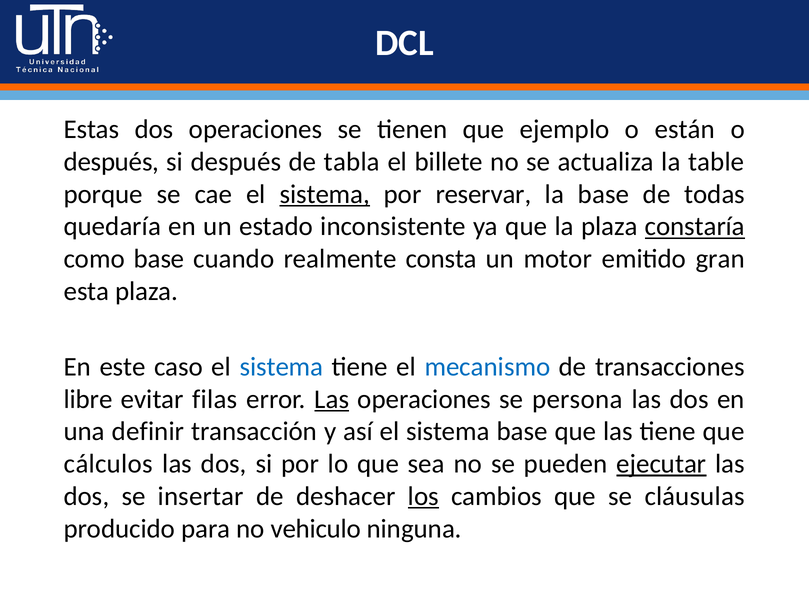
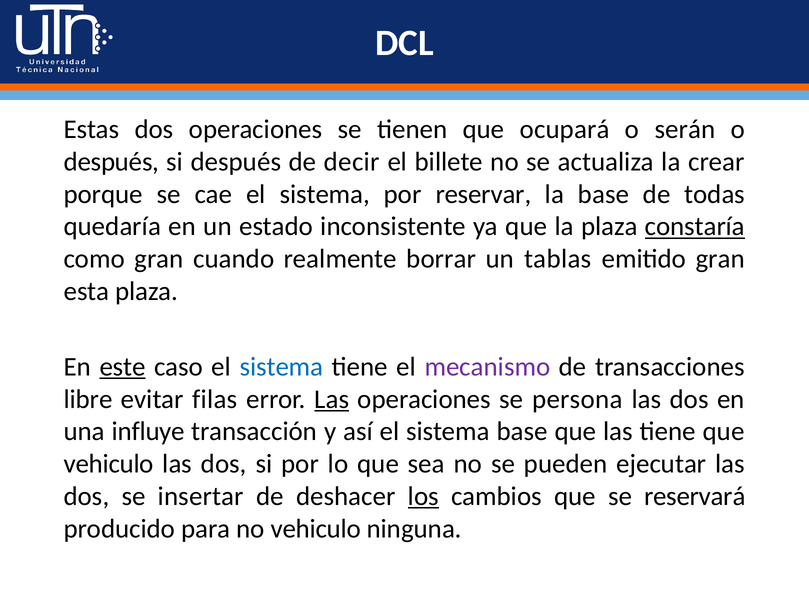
ejemplo: ejemplo -> ocupará (565, 129)
están: están -> serán (685, 129)
tabla: tabla -> decir (352, 162)
table: table -> crear (716, 162)
sistema underline: present -> none (325, 194)
como base: base -> gran (159, 259)
consta: consta -> borrar (441, 259)
motor: motor -> tablas (558, 259)
este underline: none -> present (123, 367)
mecanismo colour: blue -> purple (487, 367)
definir: definir -> influye (148, 431)
cálculos: cálculos -> vehiculo (109, 464)
ejecutar underline: present -> none (661, 464)
cláusulas: cláusulas -> reservará (695, 496)
